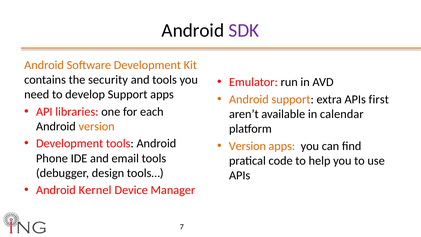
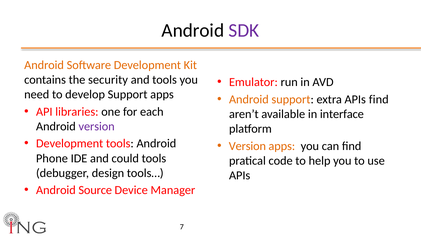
APIs first: first -> find (379, 99)
calendar: calendar -> interface (342, 114)
version colour: orange -> purple (97, 126)
email: email -> could (125, 158)
Kernel: Kernel -> Source (95, 190)
